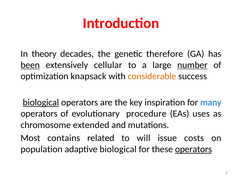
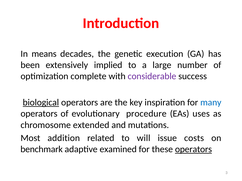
theory: theory -> means (44, 54)
therefore: therefore -> execution (165, 54)
been underline: present -> none (30, 65)
cellular: cellular -> implied (108, 65)
number underline: present -> none (192, 65)
knapsack: knapsack -> complete (89, 76)
considerable colour: orange -> purple (152, 76)
contains: contains -> addition (64, 138)
population: population -> benchmark (42, 150)
adaptive biological: biological -> examined (118, 150)
